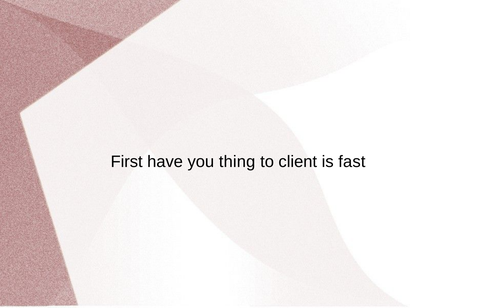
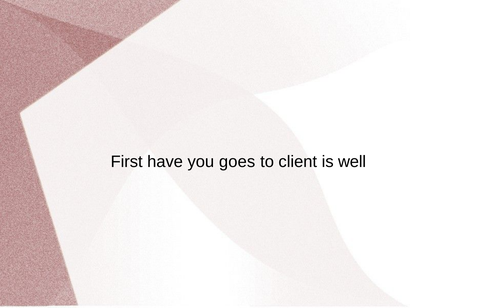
thing: thing -> goes (237, 161)
fast: fast -> well (352, 161)
